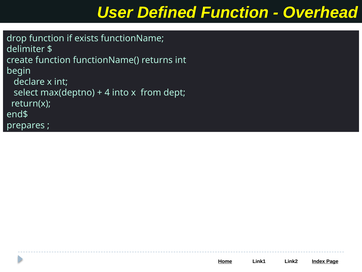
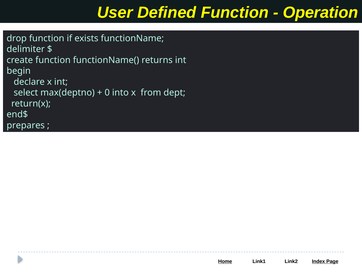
Overhead: Overhead -> Operation (321, 13)
4: 4 -> 0 (107, 93)
